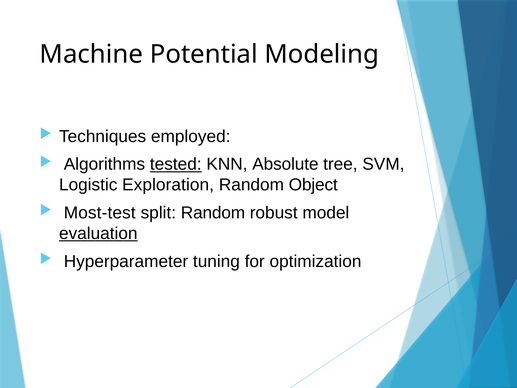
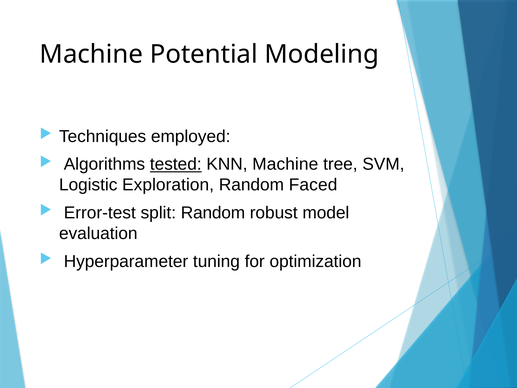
KNN Absolute: Absolute -> Machine (285, 164)
Object: Object -> Faced (313, 185)
Most-test: Most-test -> Error-test (100, 213)
evaluation underline: present -> none (98, 233)
